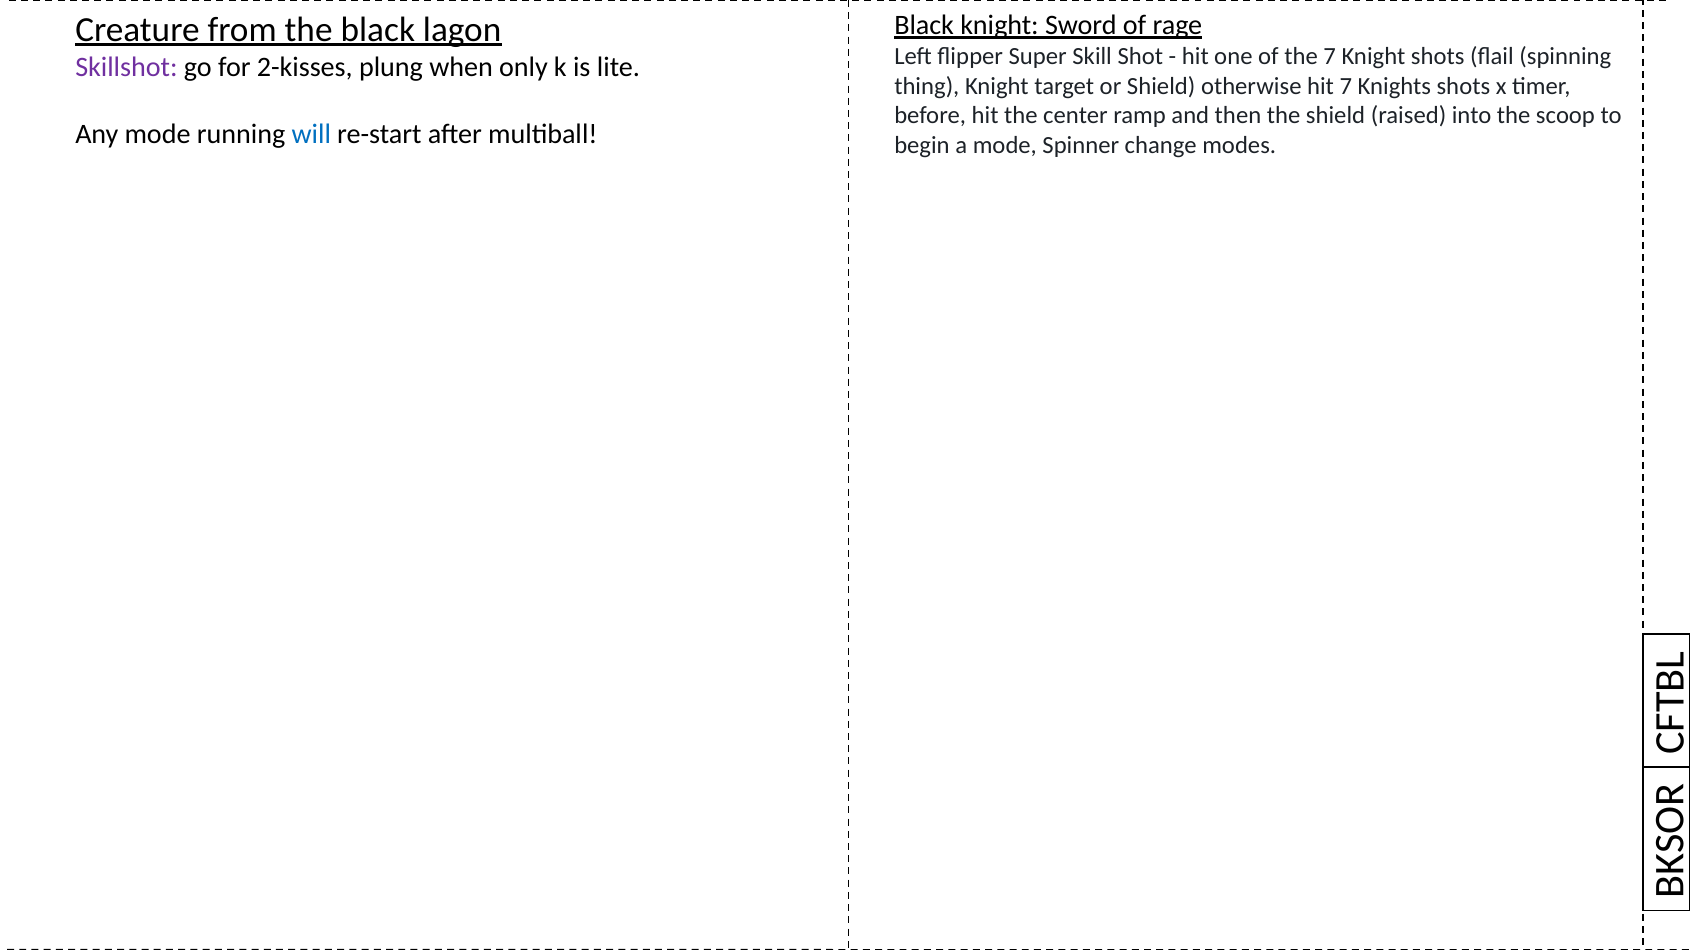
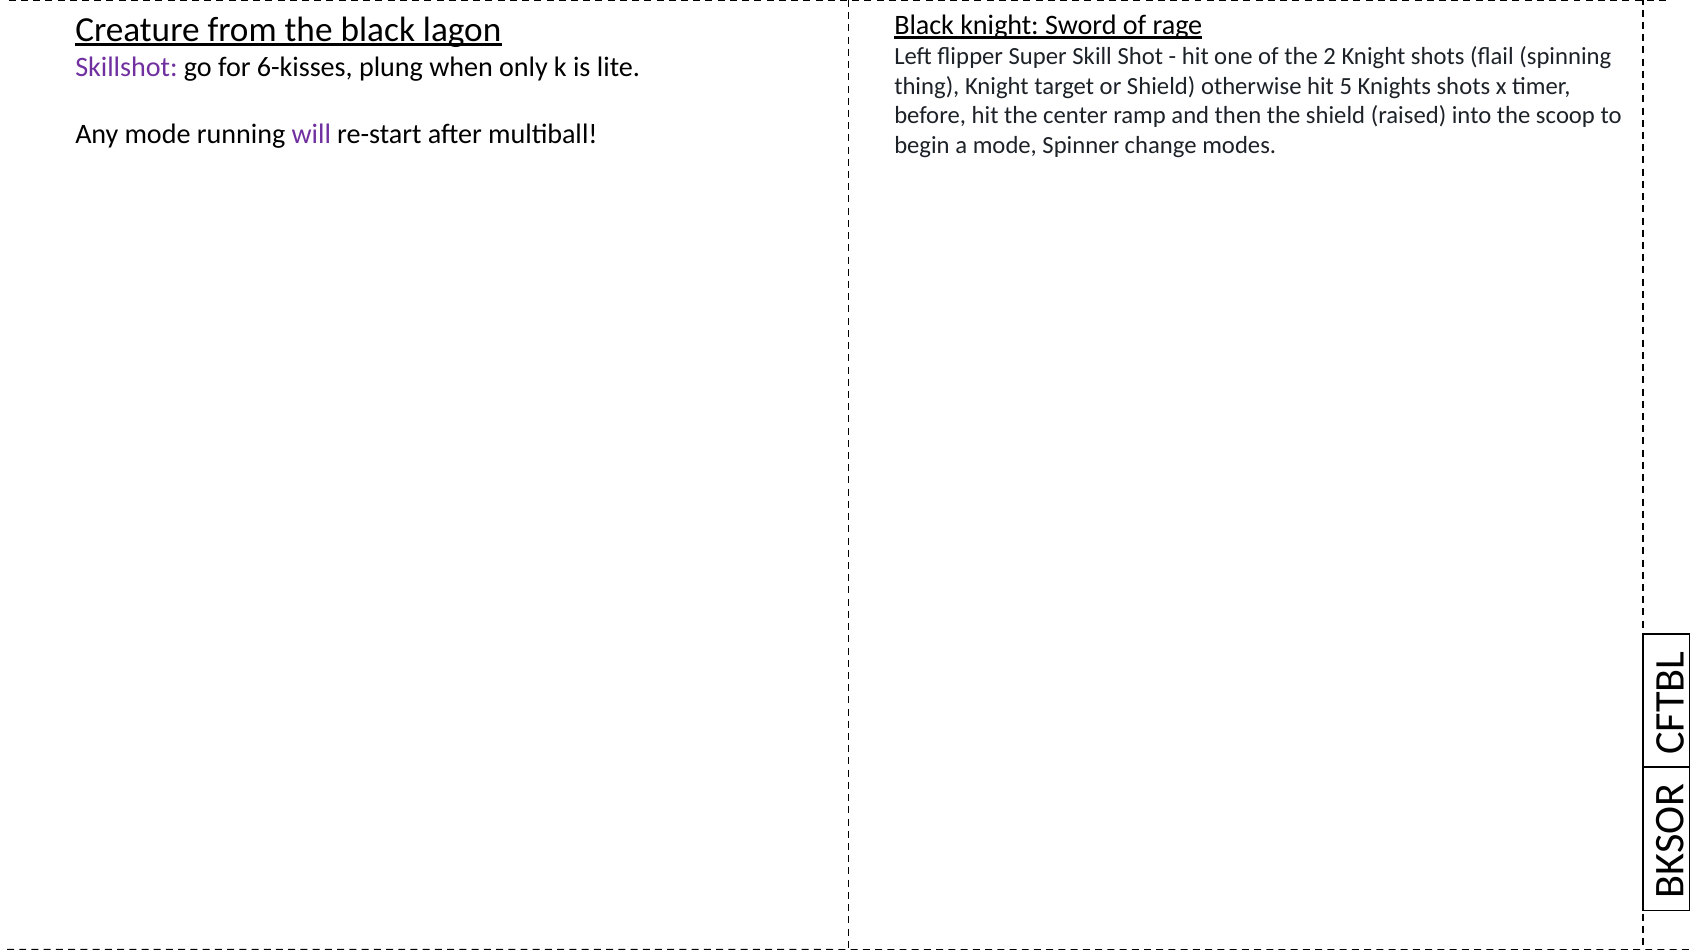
the 7: 7 -> 2 (1330, 56)
2-kisses: 2-kisses -> 6-kisses (305, 67)
hit 7: 7 -> 5 (1346, 86)
will colour: blue -> purple (311, 135)
